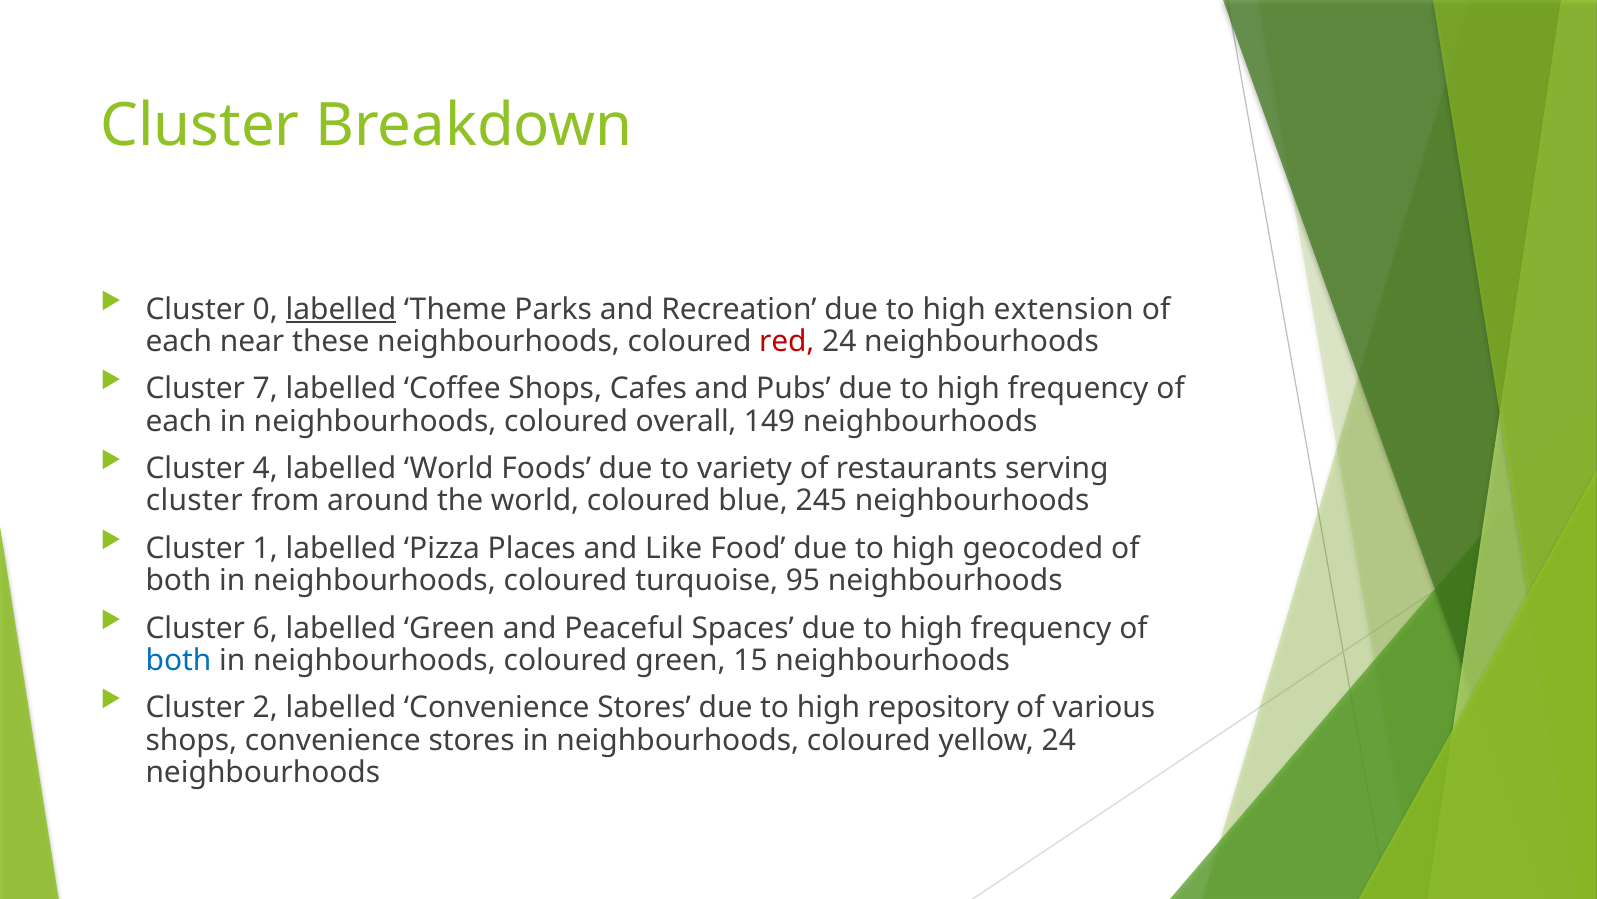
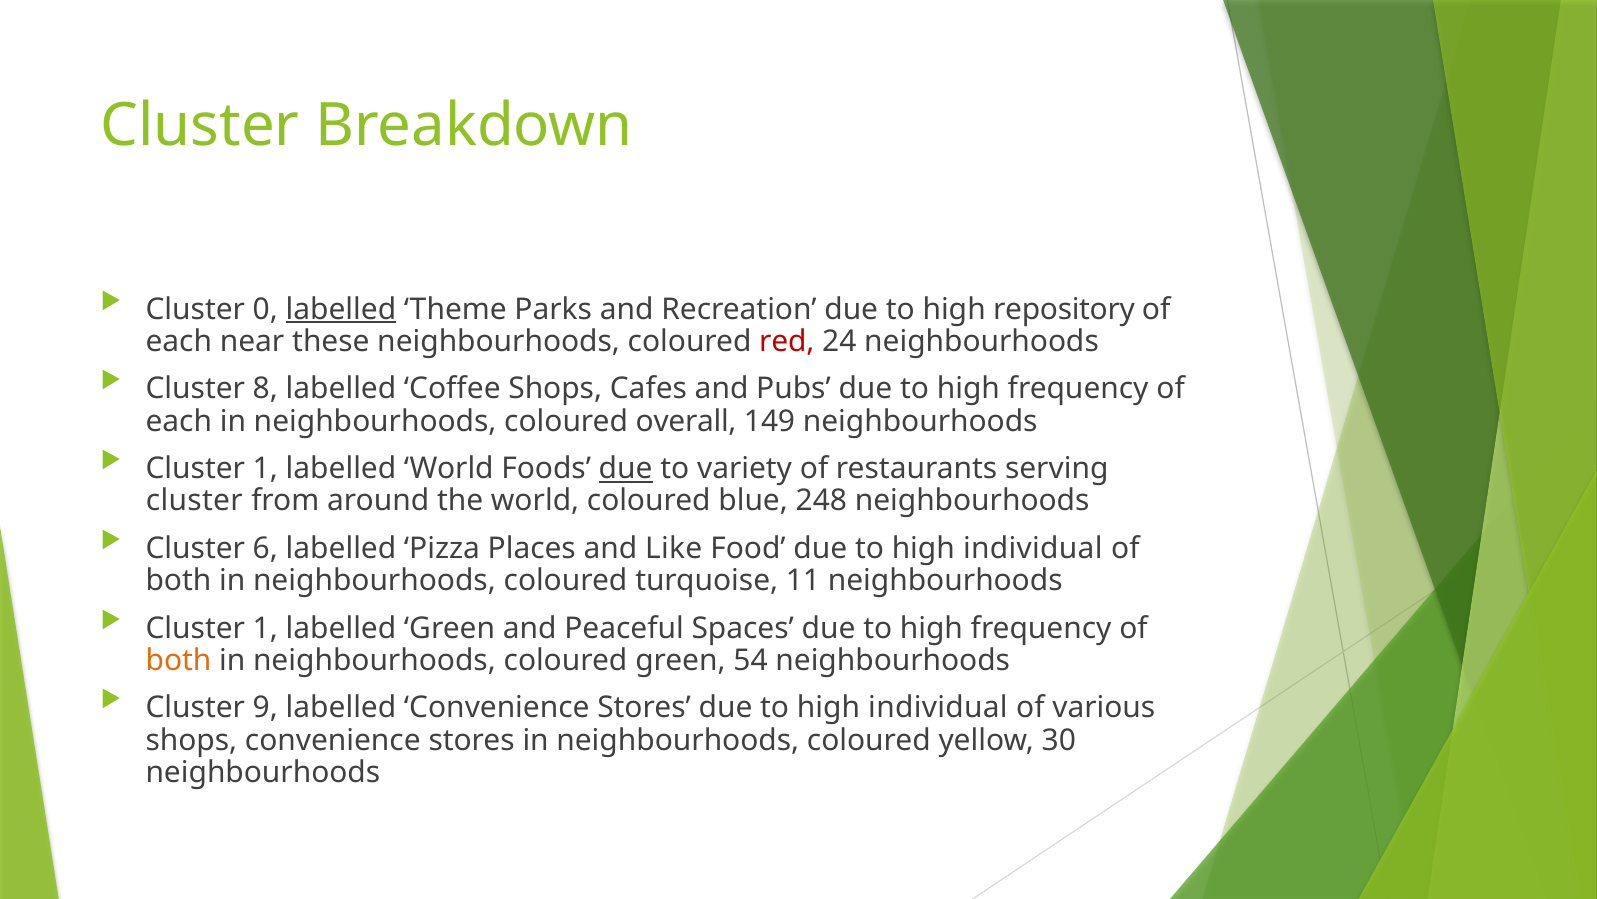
extension: extension -> repository (1064, 309)
7: 7 -> 8 (265, 389)
4: 4 -> 1 (265, 468)
due underline: none -> present (626, 468)
245: 245 -> 248 (821, 501)
1: 1 -> 6 (265, 548)
geocoded: geocoded -> individual (1033, 548)
95: 95 -> 11 (803, 580)
6: 6 -> 1 (265, 628)
both colour: blue -> orange (179, 660)
15: 15 -> 54 (751, 660)
2: 2 -> 9 (265, 707)
repository: repository -> individual (938, 707)
yellow 24: 24 -> 30 (1059, 740)
